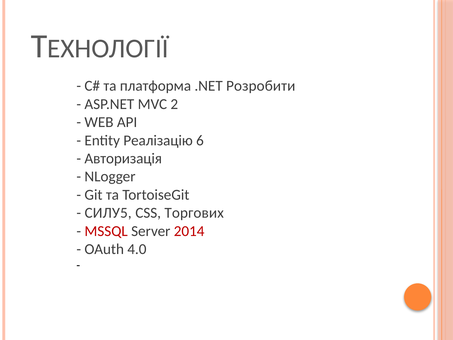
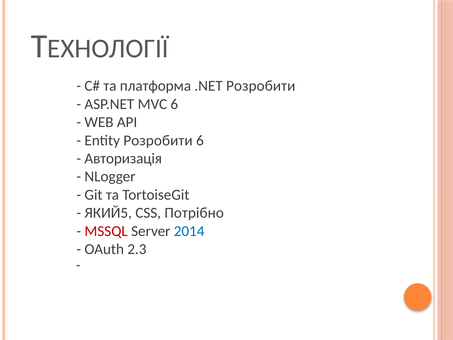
MVC 2: 2 -> 6 (174, 104)
Entity Реалізацію: Реалізацію -> Розробити (158, 140)
СИЛУ5: СИЛУ5 -> ЯКИЙ5 (108, 213)
Торгових: Торгових -> Потрібно (194, 213)
2014 colour: red -> blue (189, 231)
4.0: 4.0 -> 2.3 (137, 249)
